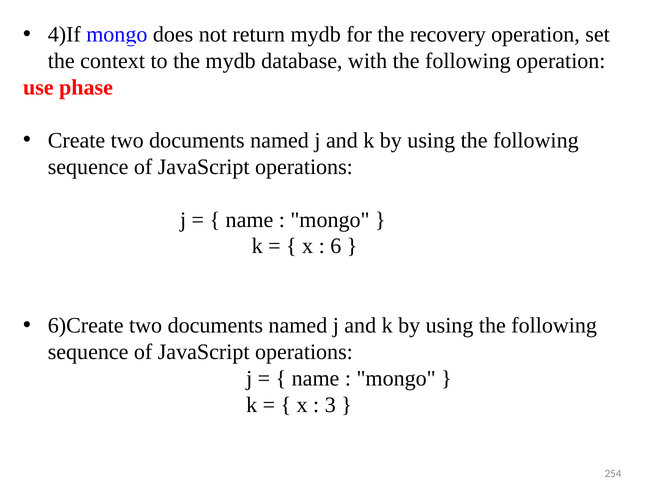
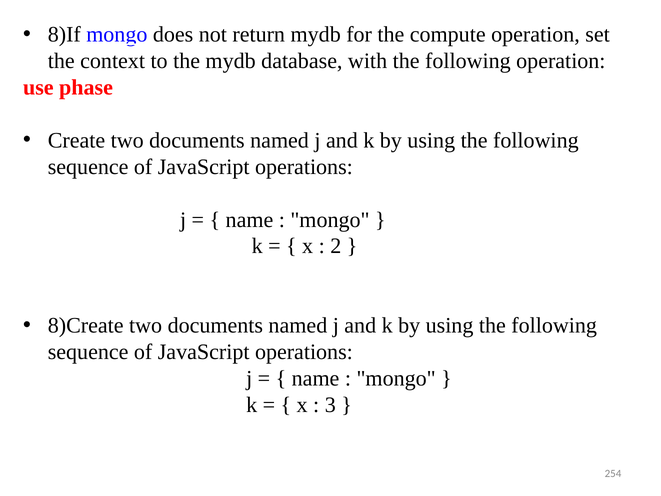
4)If: 4)If -> 8)If (64, 35)
recovery: recovery -> compute (448, 35)
6: 6 -> 2 (336, 246)
6)Create: 6)Create -> 8)Create (86, 325)
